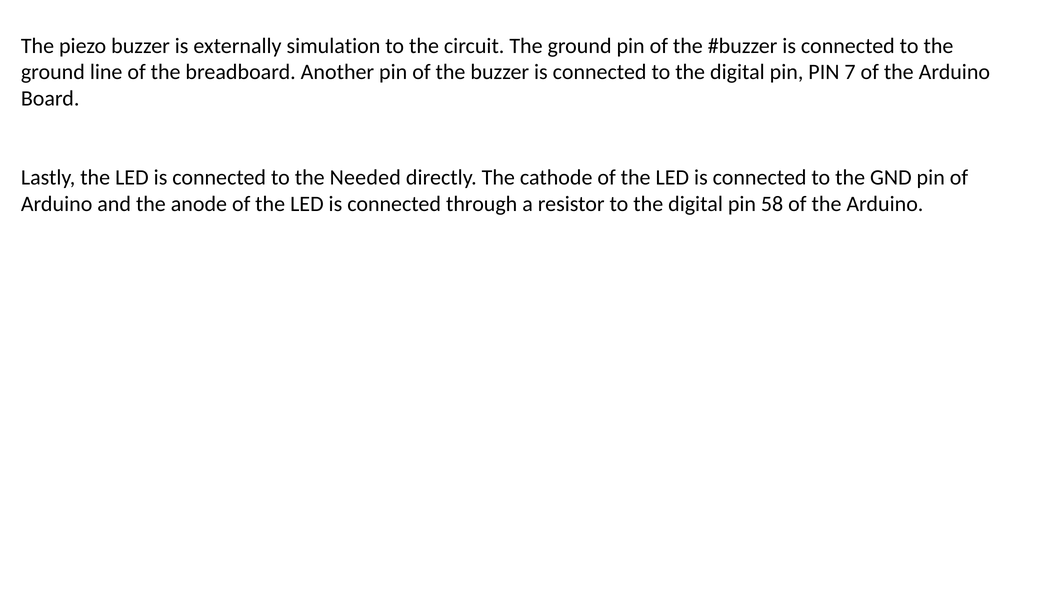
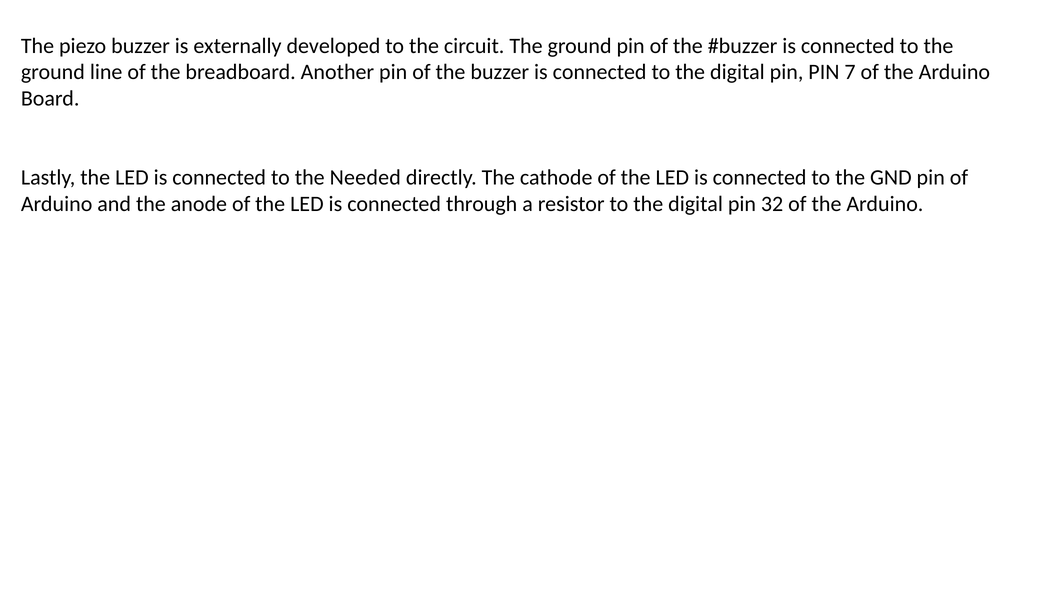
simulation: simulation -> developed (333, 46)
58: 58 -> 32 (772, 204)
